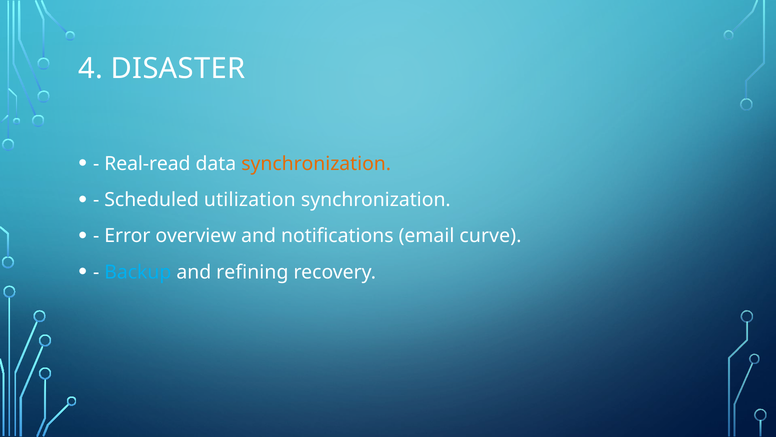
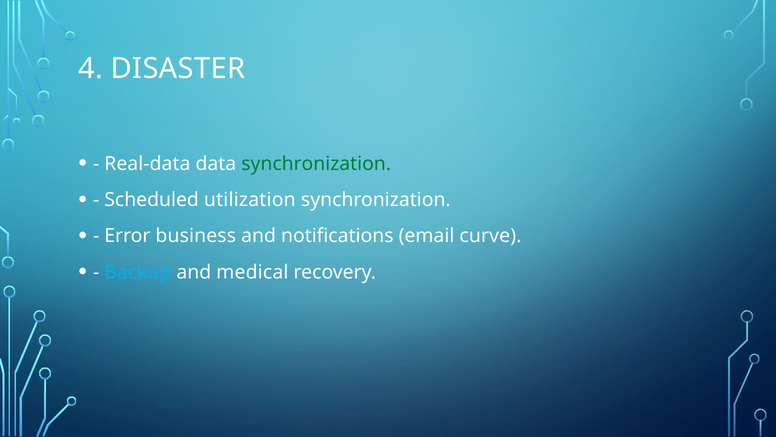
Real-read: Real-read -> Real-data (147, 164)
synchronization colour: orange -> green (316, 164)
overview: overview -> business (196, 236)
refining: refining -> medical (252, 272)
